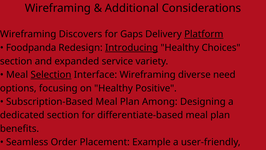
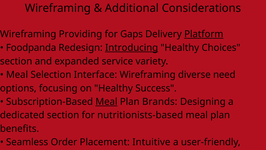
Discovers: Discovers -> Providing (80, 34)
Selection underline: present -> none (51, 75)
Positive: Positive -> Success (156, 88)
Meal underline: none -> present (106, 101)
Among: Among -> Brands (160, 101)
differentiate-based: differentiate-based -> nutritionists-based (140, 115)
Example: Example -> Intuitive (151, 142)
